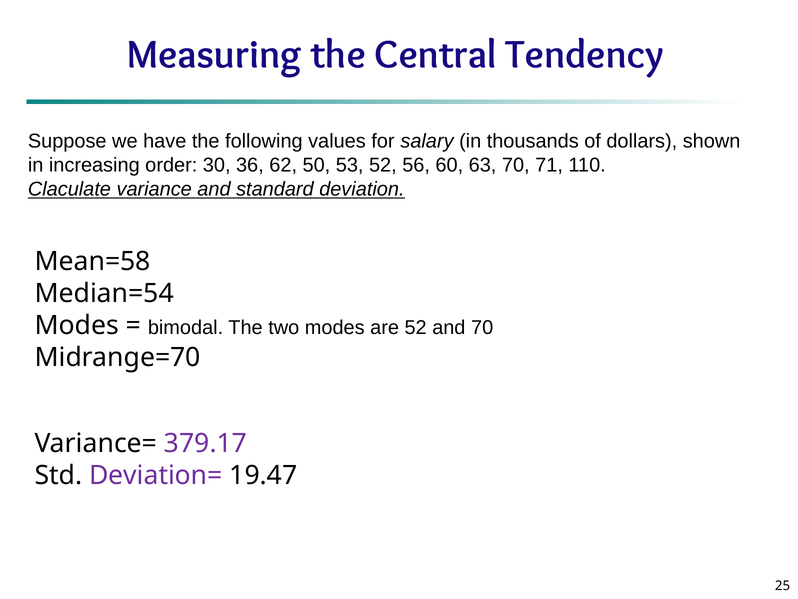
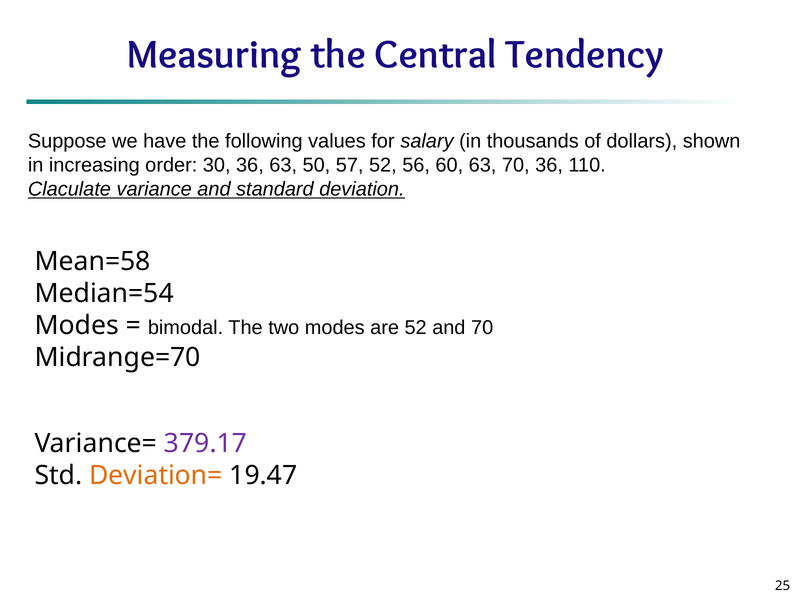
36 62: 62 -> 63 (283, 165)
53: 53 -> 57 (350, 165)
70 71: 71 -> 36 (549, 165)
Deviation= colour: purple -> orange (156, 475)
